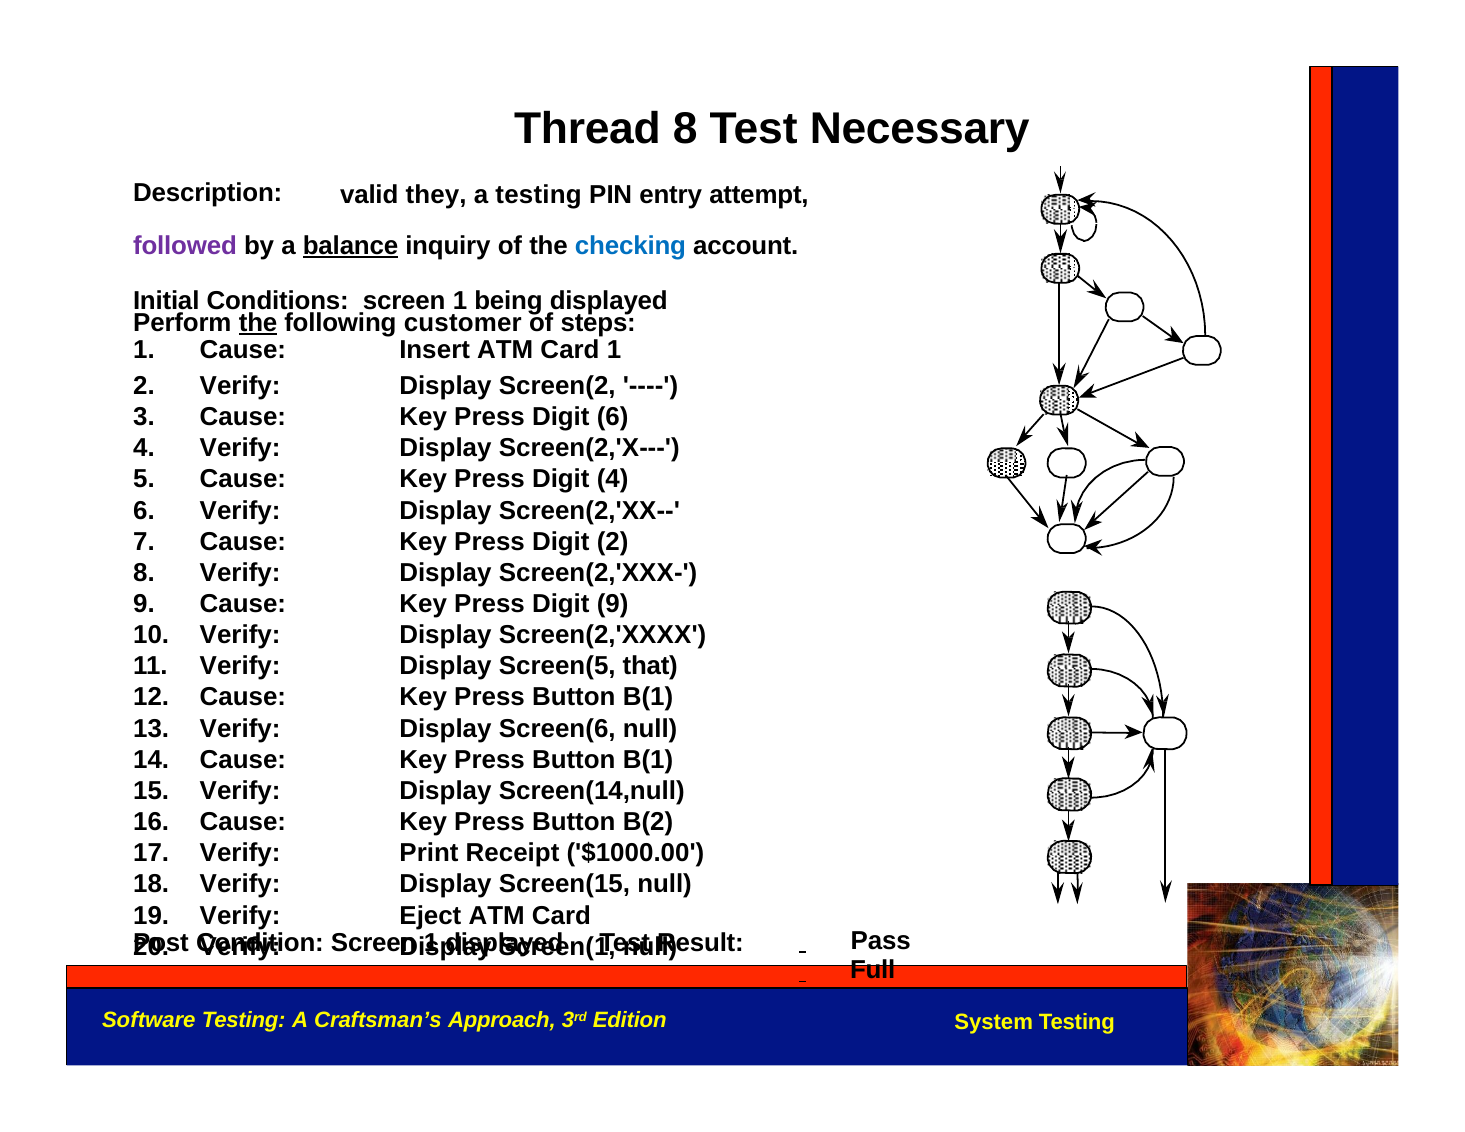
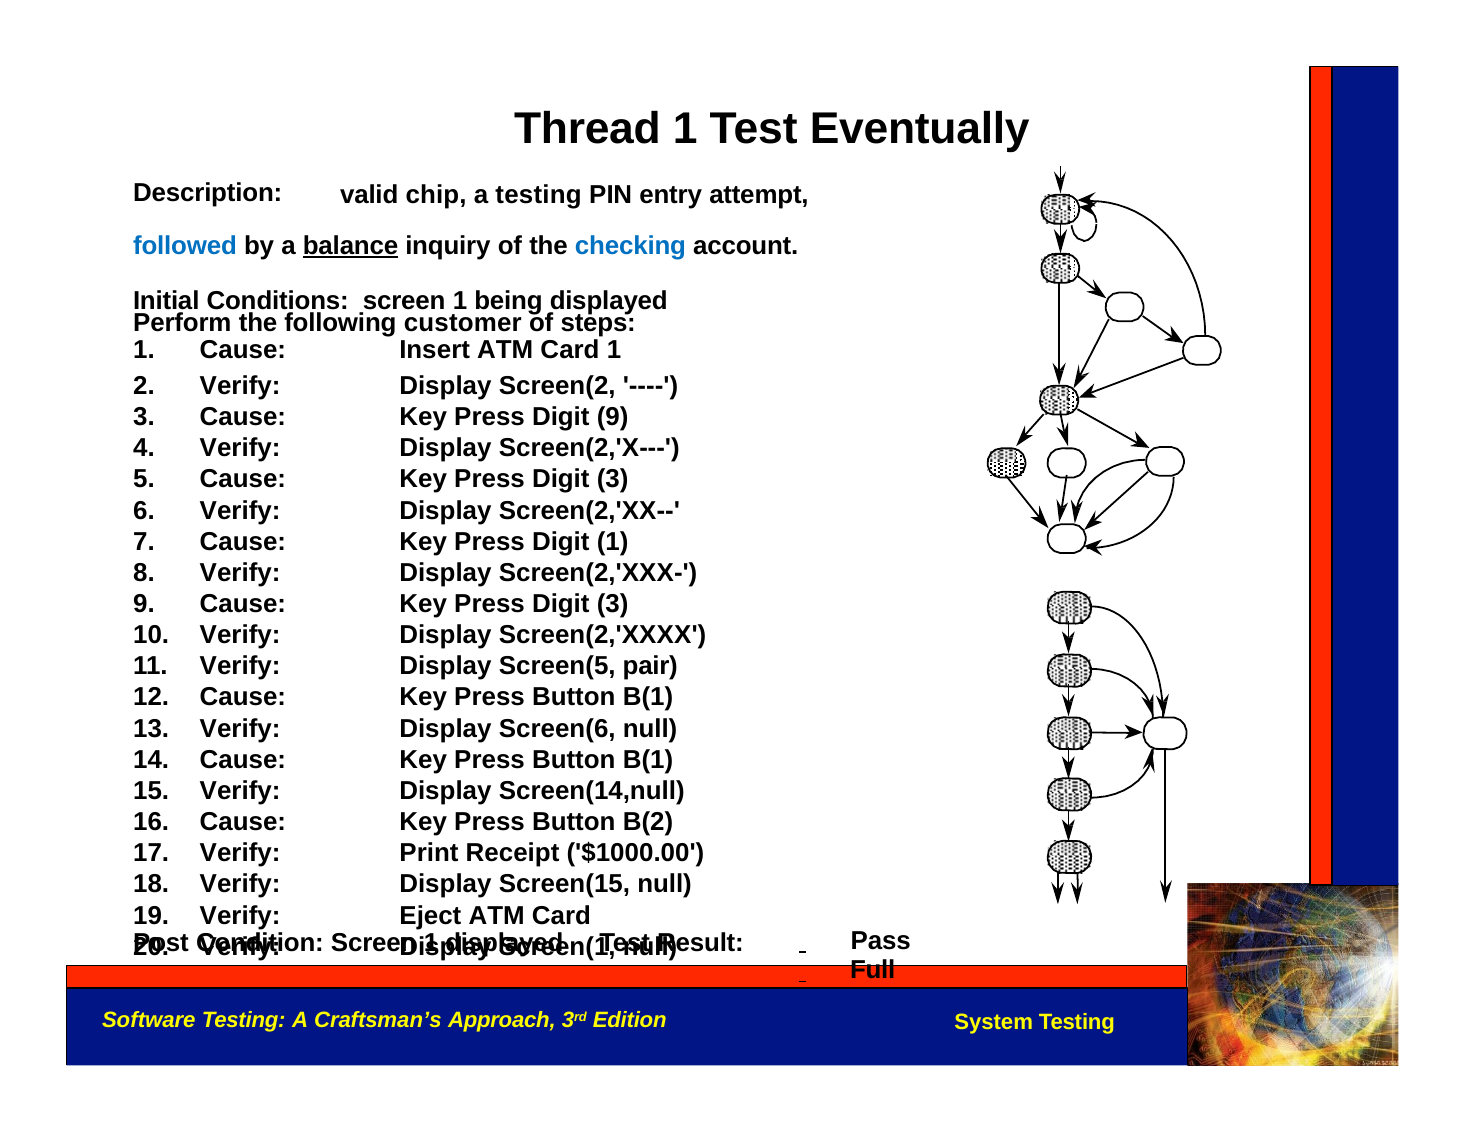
Thread 8: 8 -> 1 (685, 129)
Necessary: Necessary -> Eventually (920, 129)
they: they -> chip (436, 195)
followed colour: purple -> blue (185, 246)
the underline: present -> none (258, 323)
Digit 6: 6 -> 9 (613, 417)
4: 4 -> 3 (613, 479)
Digit 2: 2 -> 1 (613, 542)
9: 9 -> 3 (613, 604)
that: that -> pair (650, 666)
